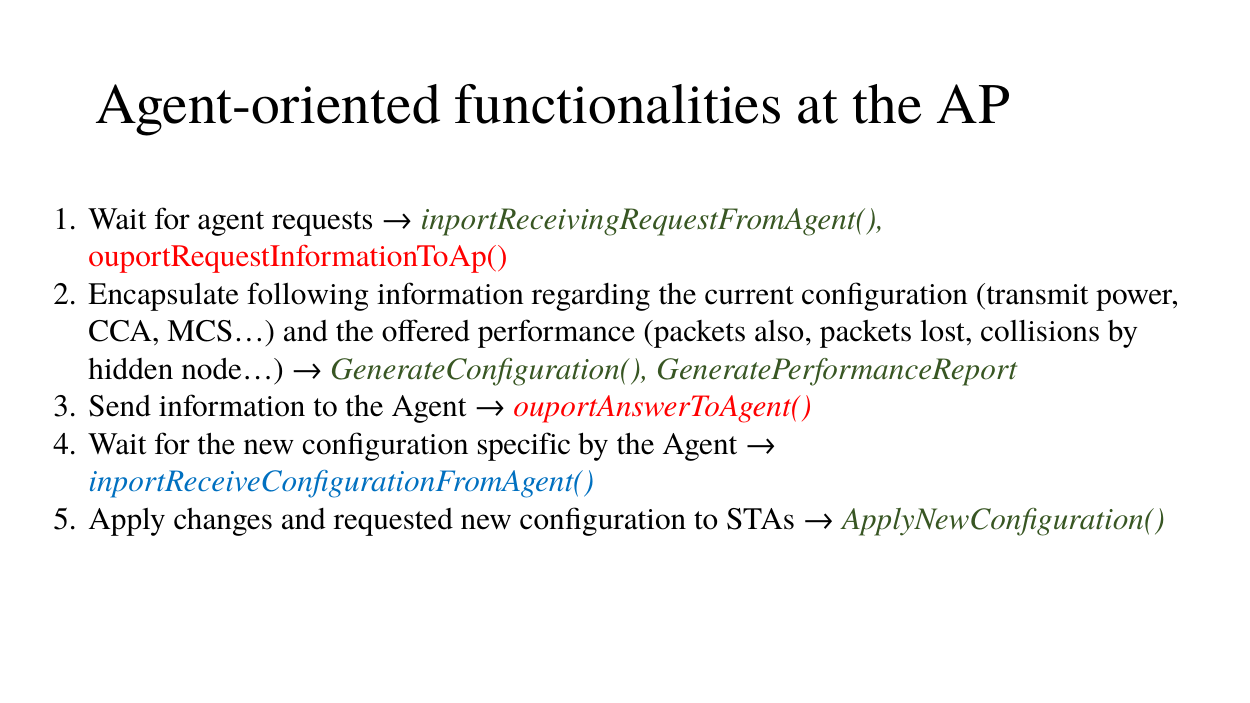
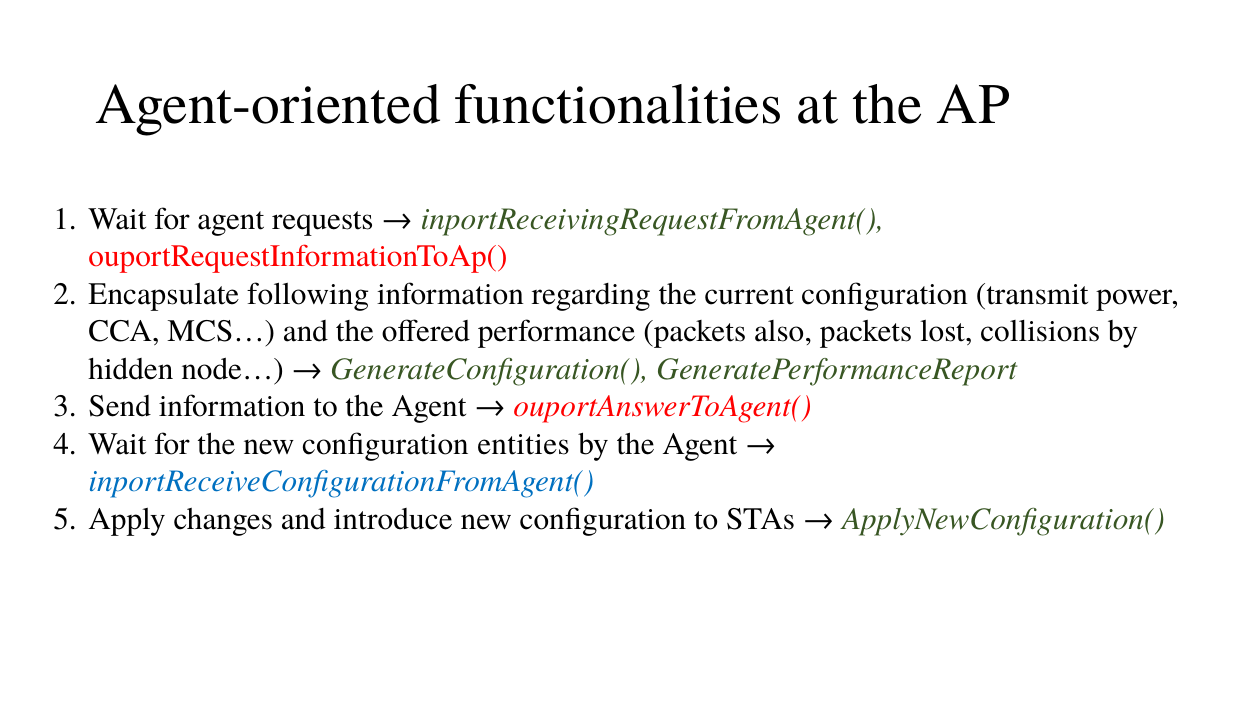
specific: specific -> entities (524, 444)
requested: requested -> introduce (393, 519)
